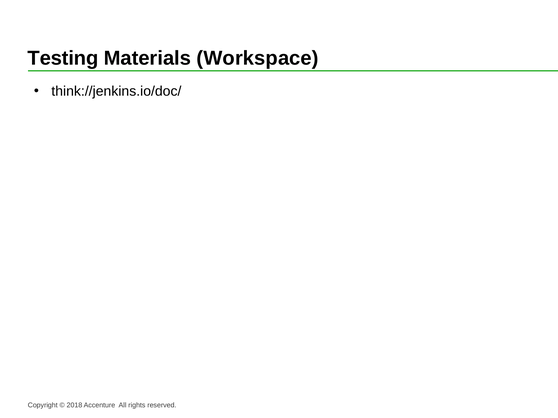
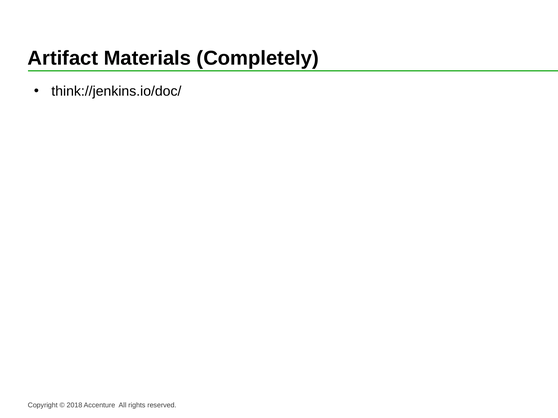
Testing: Testing -> Artifact (63, 58)
Workspace: Workspace -> Completely (258, 58)
